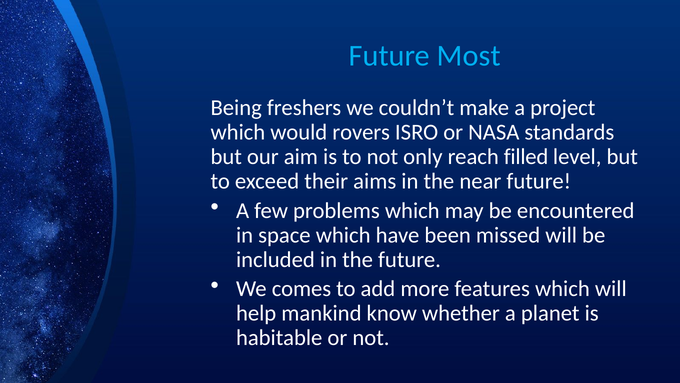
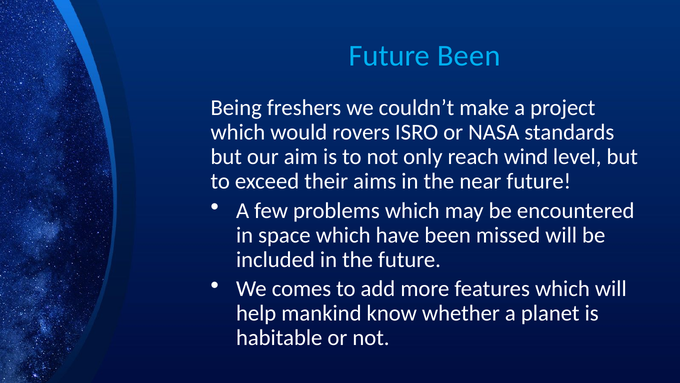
Future Most: Most -> Been (469, 56)
filled: filled -> wind (526, 157)
